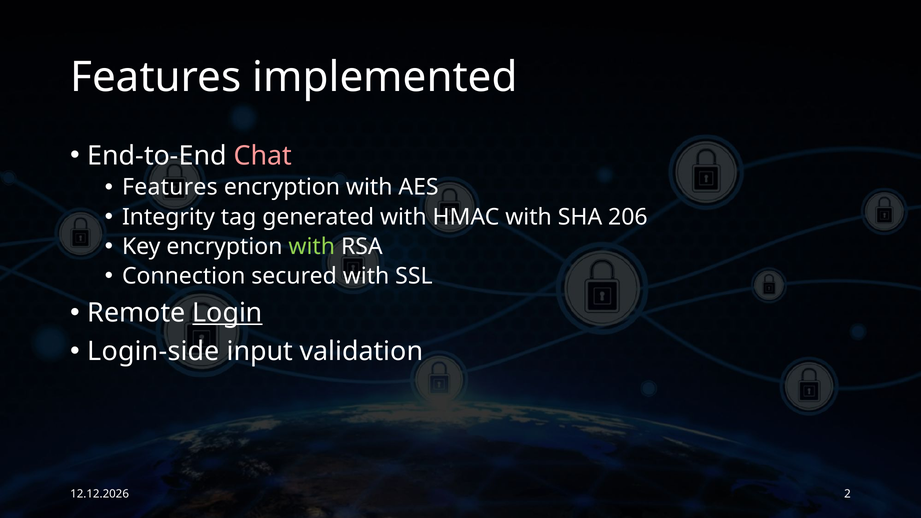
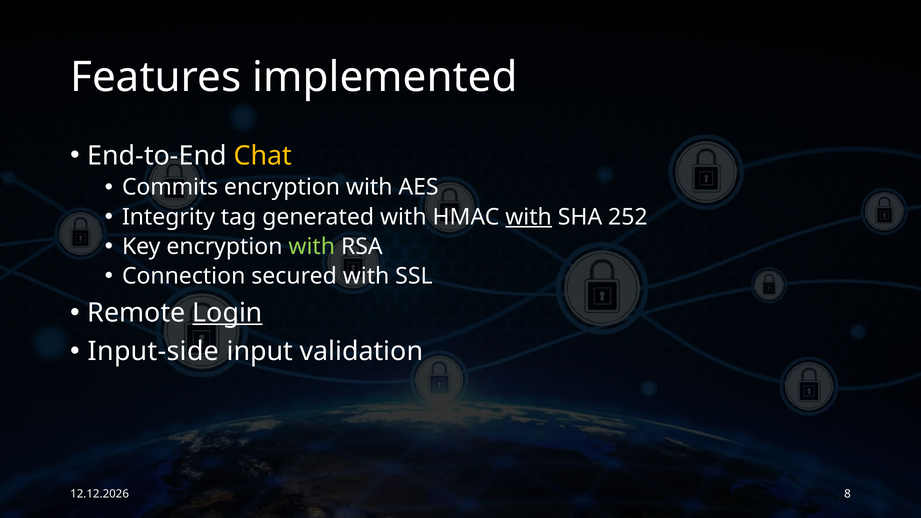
Chat colour: pink -> yellow (263, 156)
Features: Features -> Commits (170, 187)
with underline: none -> present (529, 217)
206: 206 -> 252 (628, 217)
Login-side: Login-side -> Input-side (153, 351)
2: 2 -> 8 (847, 494)
